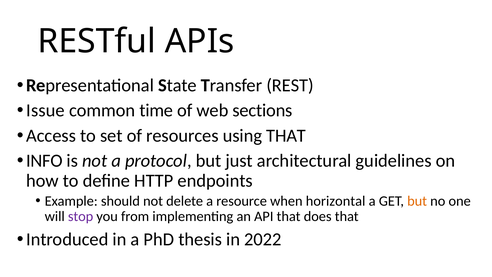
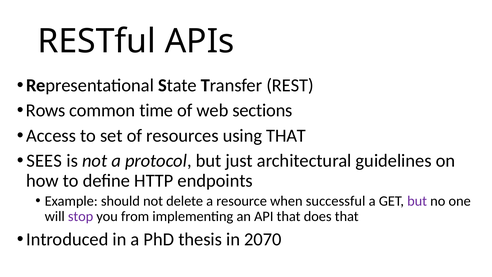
Issue: Issue -> Rows (46, 110)
INFO: INFO -> SEES (44, 161)
horizontal: horizontal -> successful (336, 201)
but colour: orange -> purple (417, 201)
2022: 2022 -> 2070 (263, 239)
